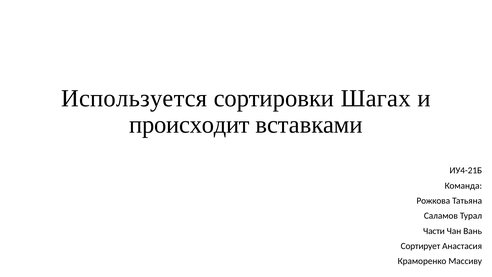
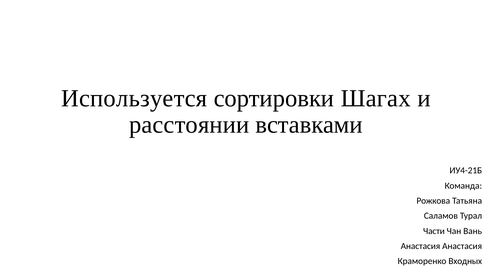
происходит: происходит -> расстоянии (189, 125)
Сортирует: Сортирует -> Анастасия (420, 246)
Массиву: Массиву -> Входных (465, 261)
